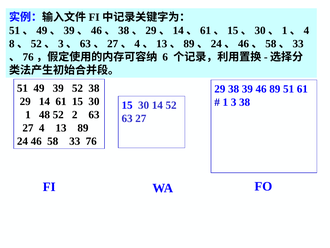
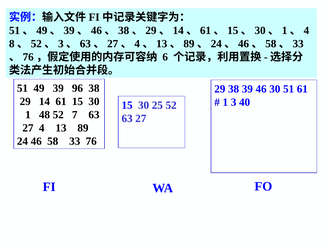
39 52: 52 -> 96 (77, 88)
46 89: 89 -> 30 (275, 89)
3 38: 38 -> 40 (245, 102)
30 14: 14 -> 25 (157, 105)
2: 2 -> 7 (75, 114)
